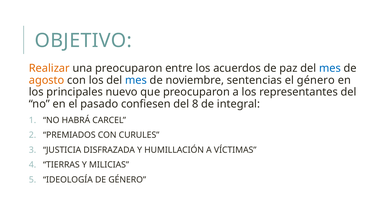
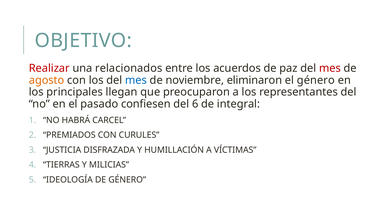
Realizar colour: orange -> red (49, 68)
una preocuparon: preocuparon -> relacionados (129, 68)
mes colour: blue -> red (330, 68)
sentencias: sentencias -> eliminaron (254, 80)
nuevo: nuevo -> llegan (122, 92)
8: 8 -> 6 (195, 104)
